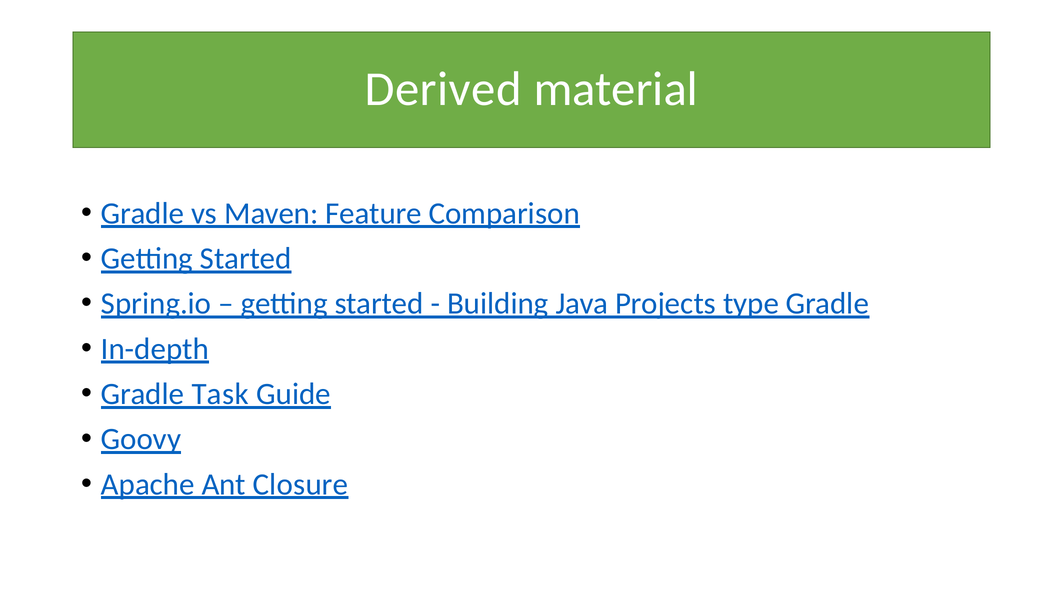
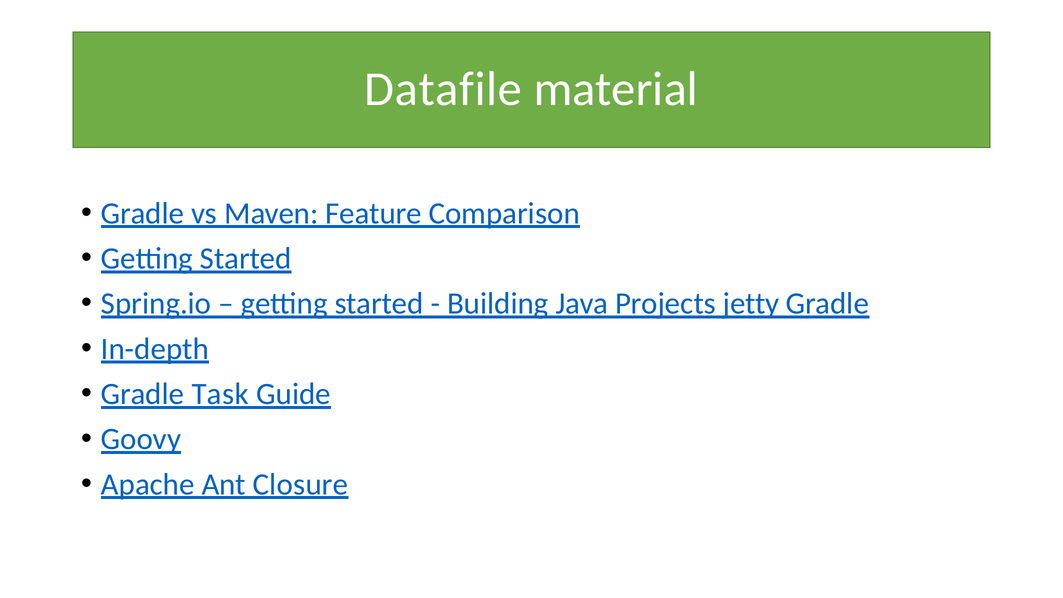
Derived: Derived -> Datafile (443, 89)
type: type -> jetty (751, 304)
